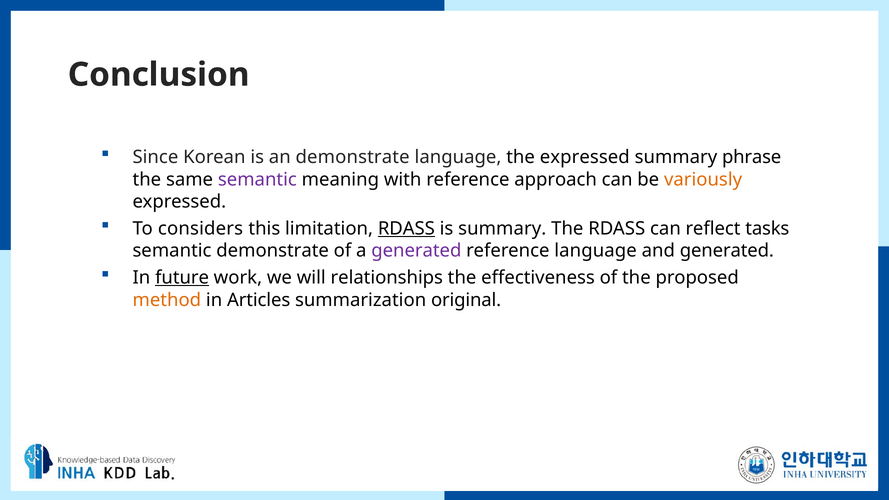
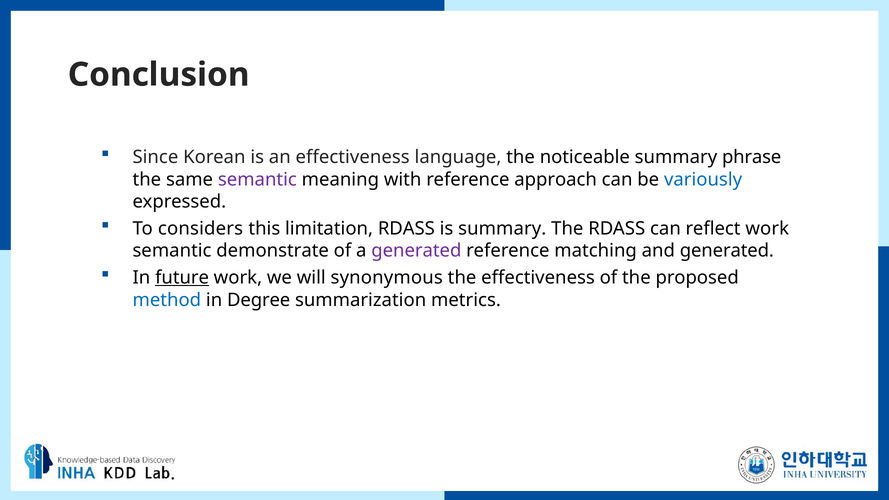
an demonstrate: demonstrate -> effectiveness (353, 157)
the expressed: expressed -> noticeable (585, 157)
variously colour: orange -> blue (703, 179)
RDASS underline: present -> none (406, 229)
reflect tasks: tasks -> work (767, 229)
reference language: language -> matching (596, 251)
relationships: relationships -> synonymous (387, 278)
method colour: orange -> blue (167, 300)
Articles: Articles -> Degree (259, 300)
original: original -> metrics (466, 300)
